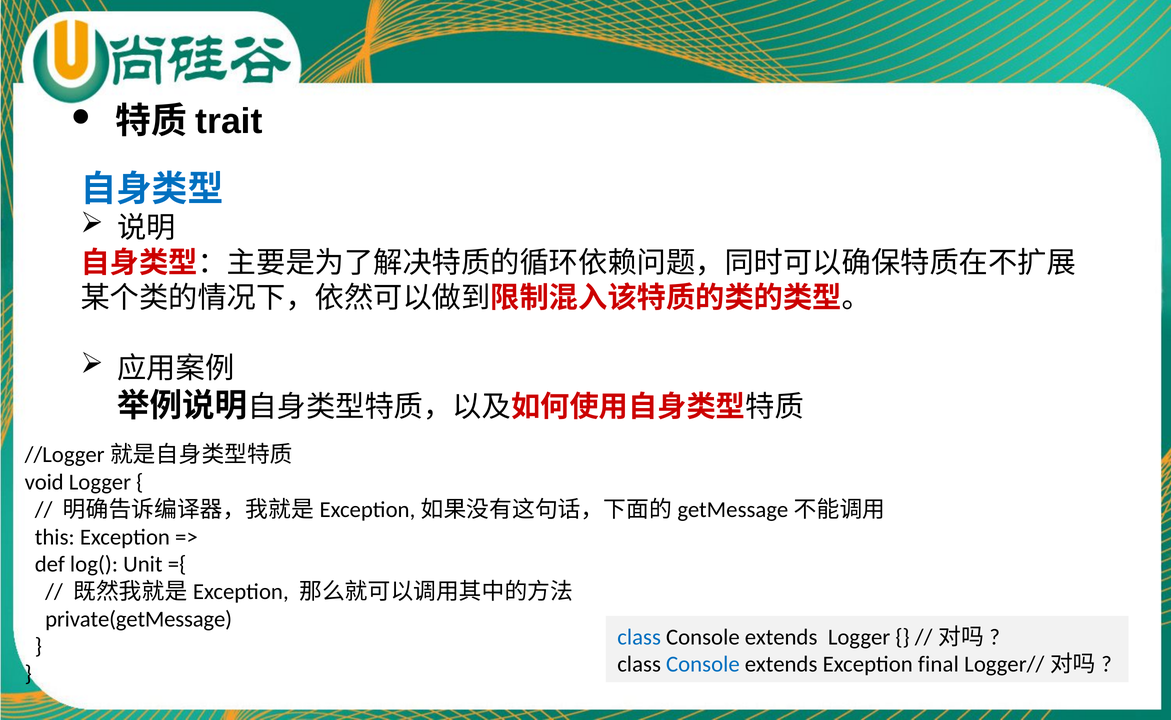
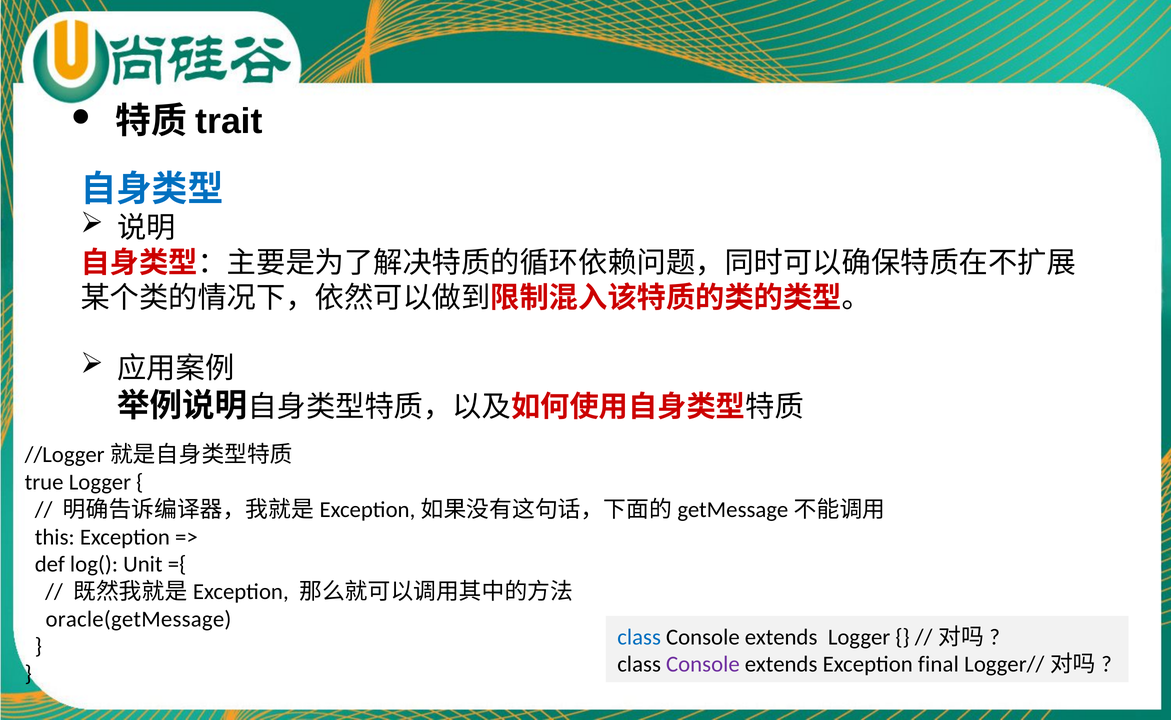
void: void -> true (44, 482)
private(getMessage: private(getMessage -> oracle(getMessage (138, 618)
Console colour: blue -> purple (703, 664)
